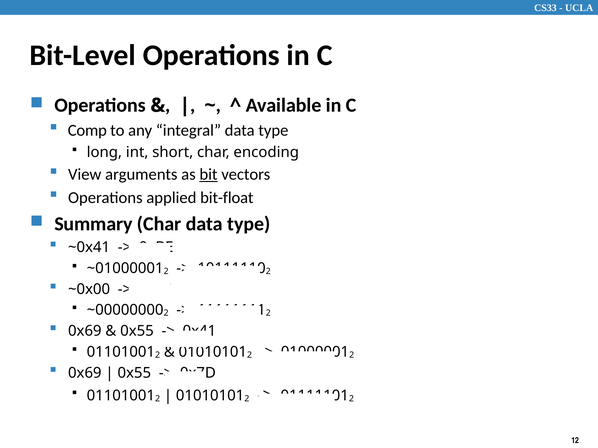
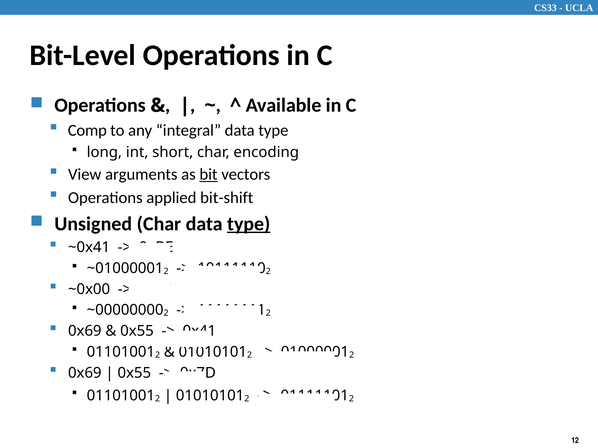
bit-float: bit-float -> bit-shift (227, 198)
Summary: Summary -> Unsigned (93, 224)
type underline: none -> present (249, 224)
